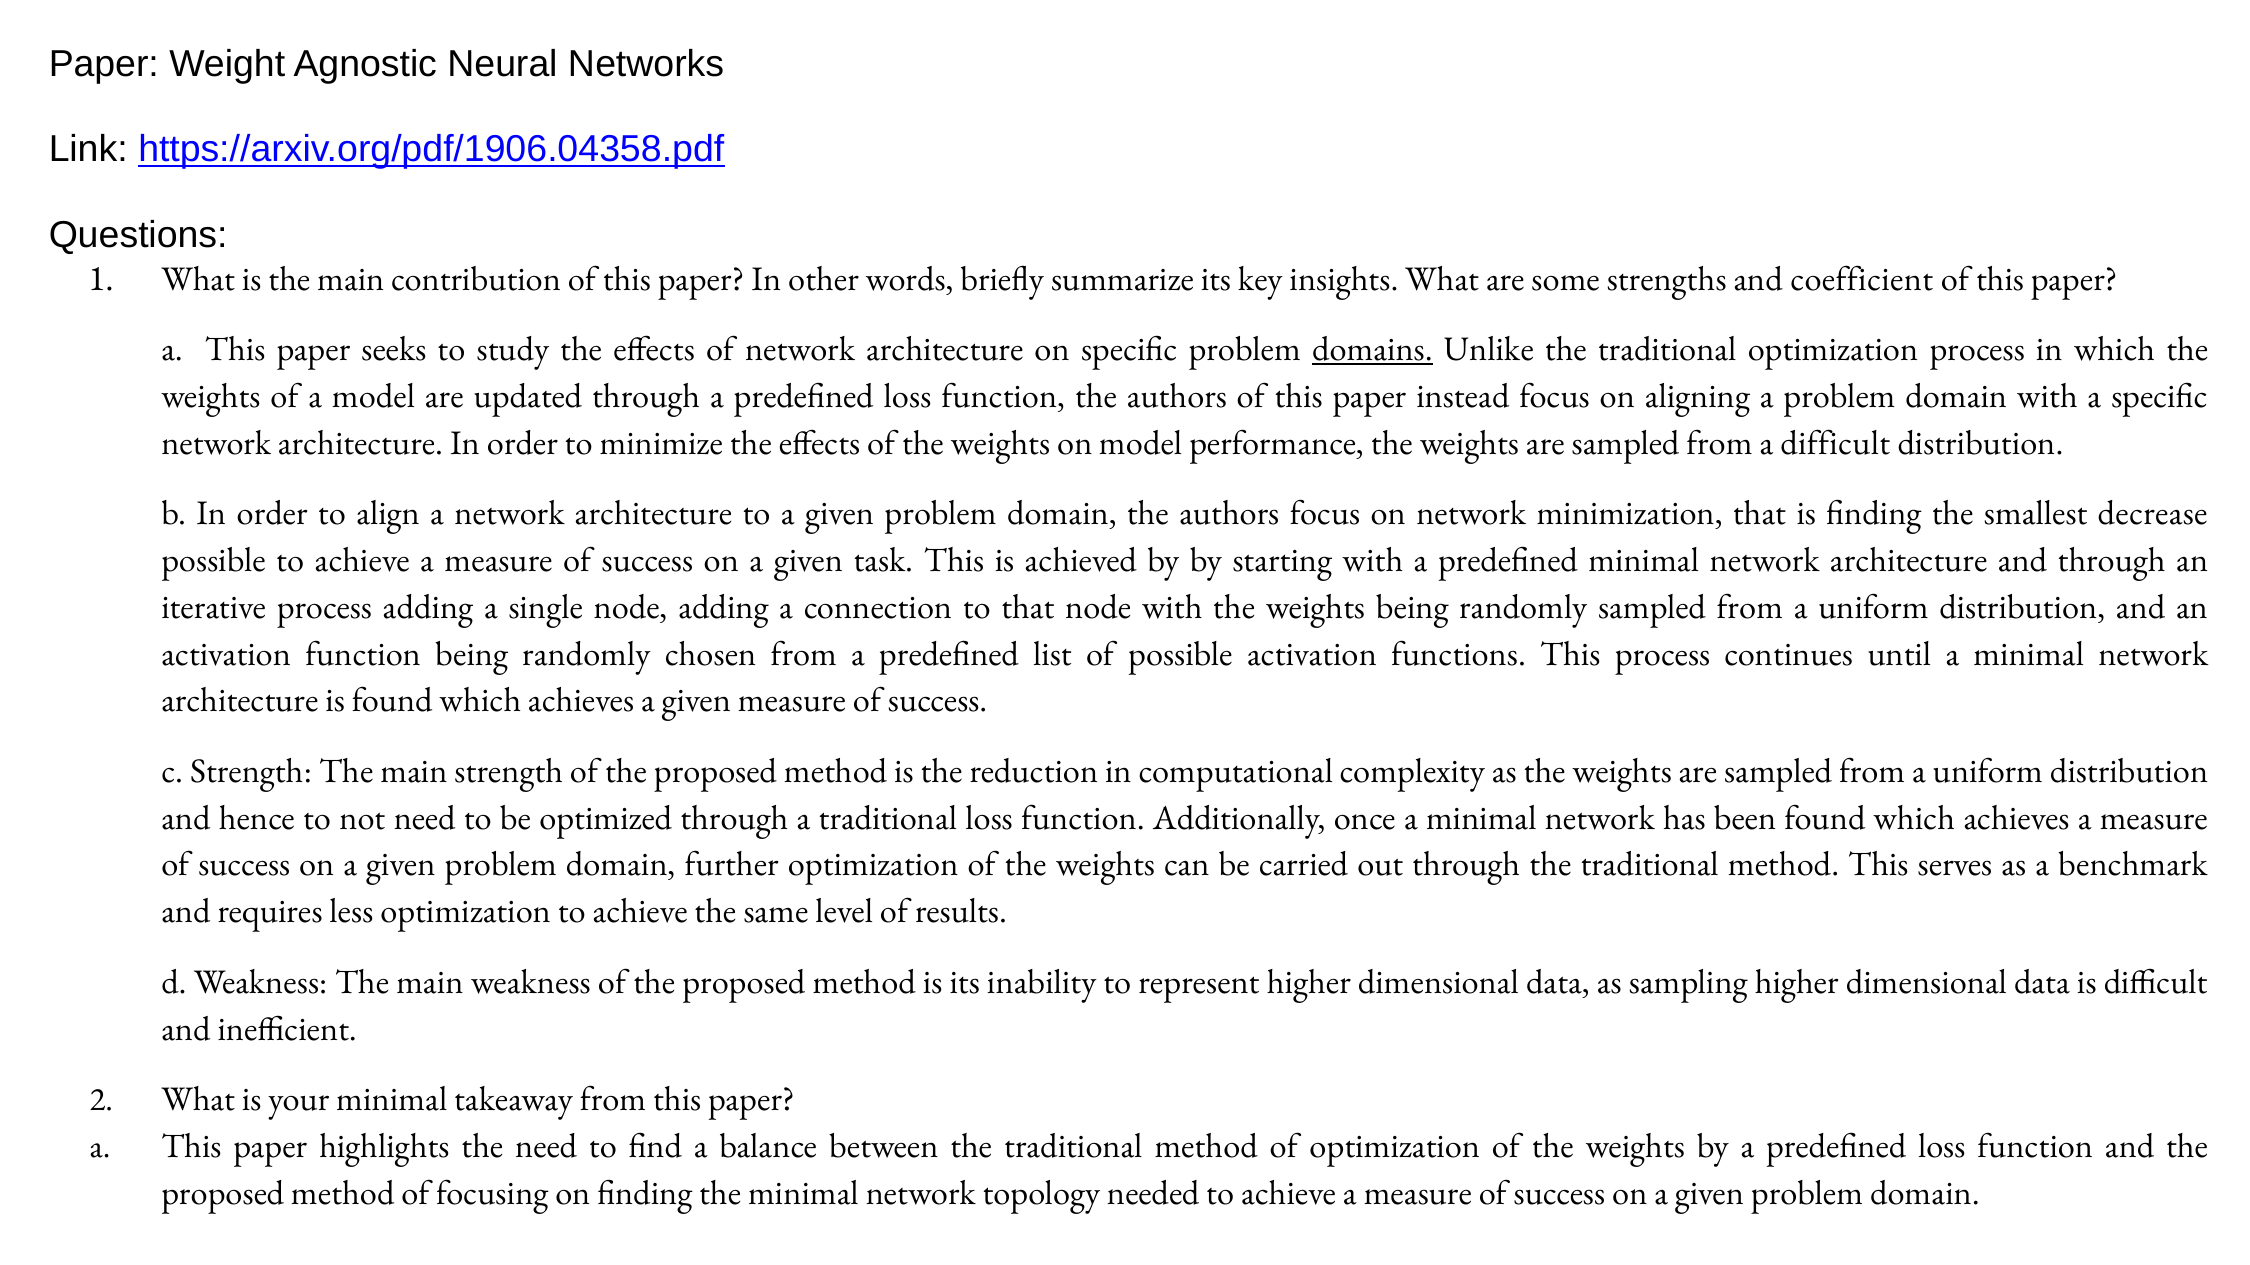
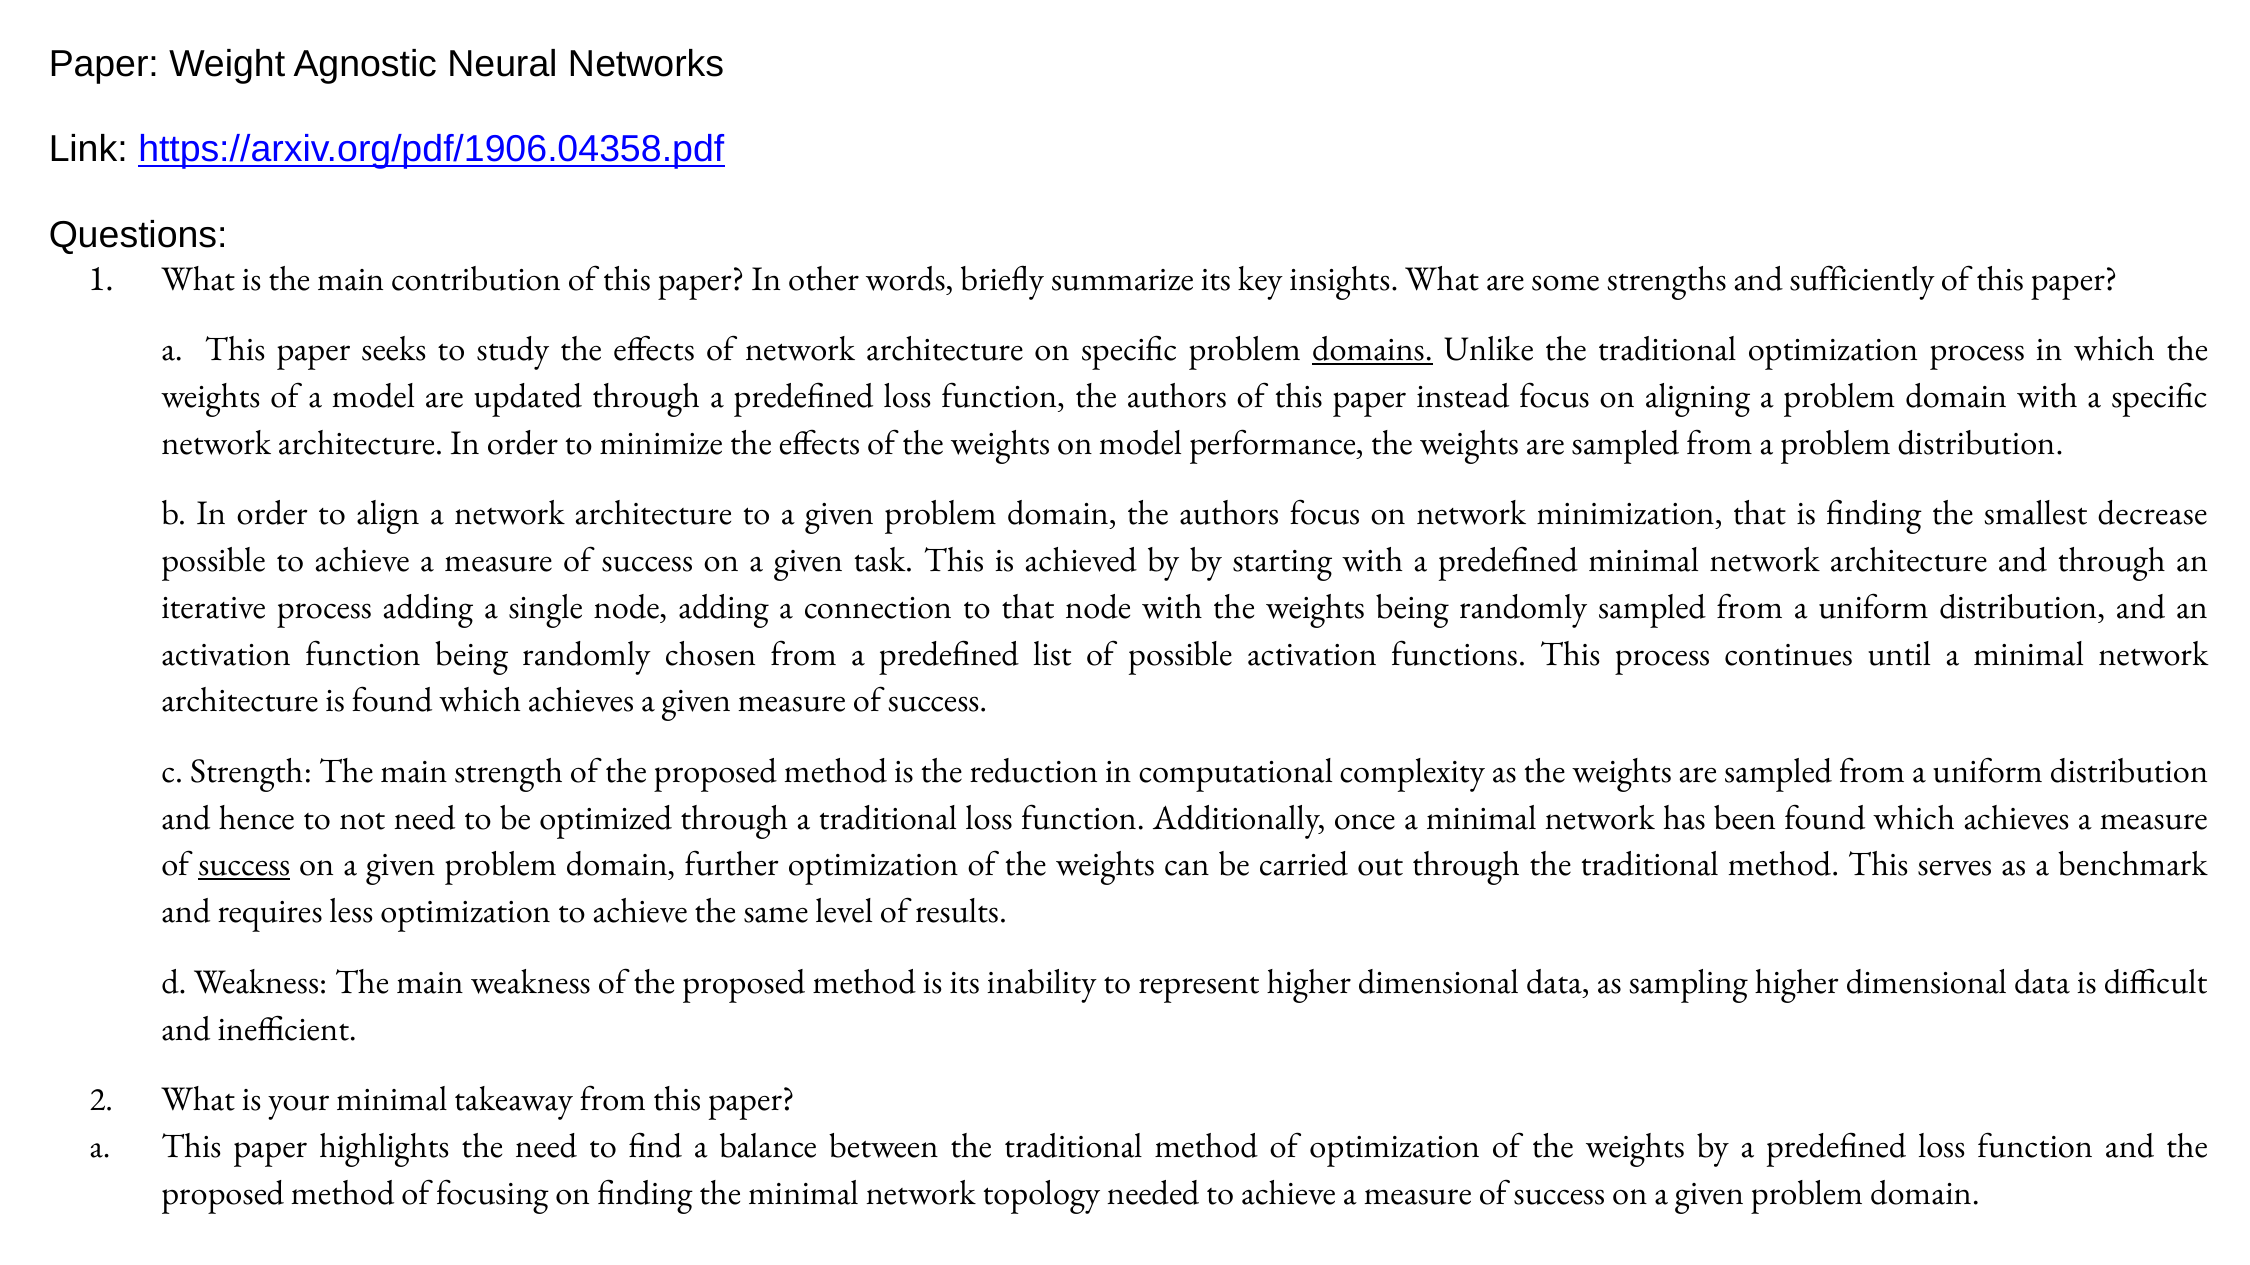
coefficient: coefficient -> sufficiently (1862, 279)
from a difficult: difficult -> problem (1836, 443)
success underline: none -> present (244, 865)
